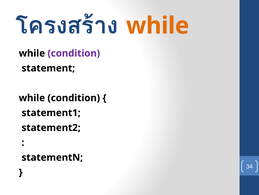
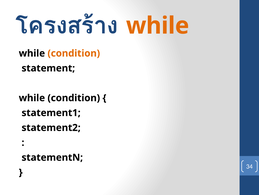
condition colour: purple -> orange (74, 53)
